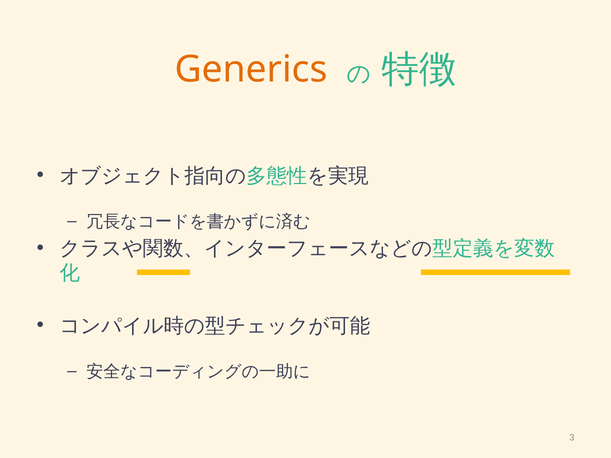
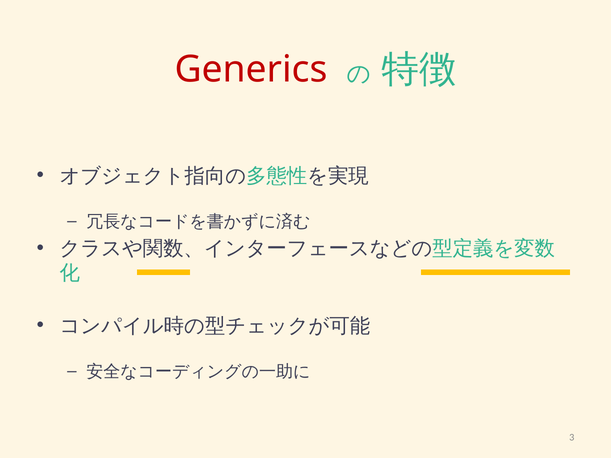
Generics colour: orange -> red (251, 69)
